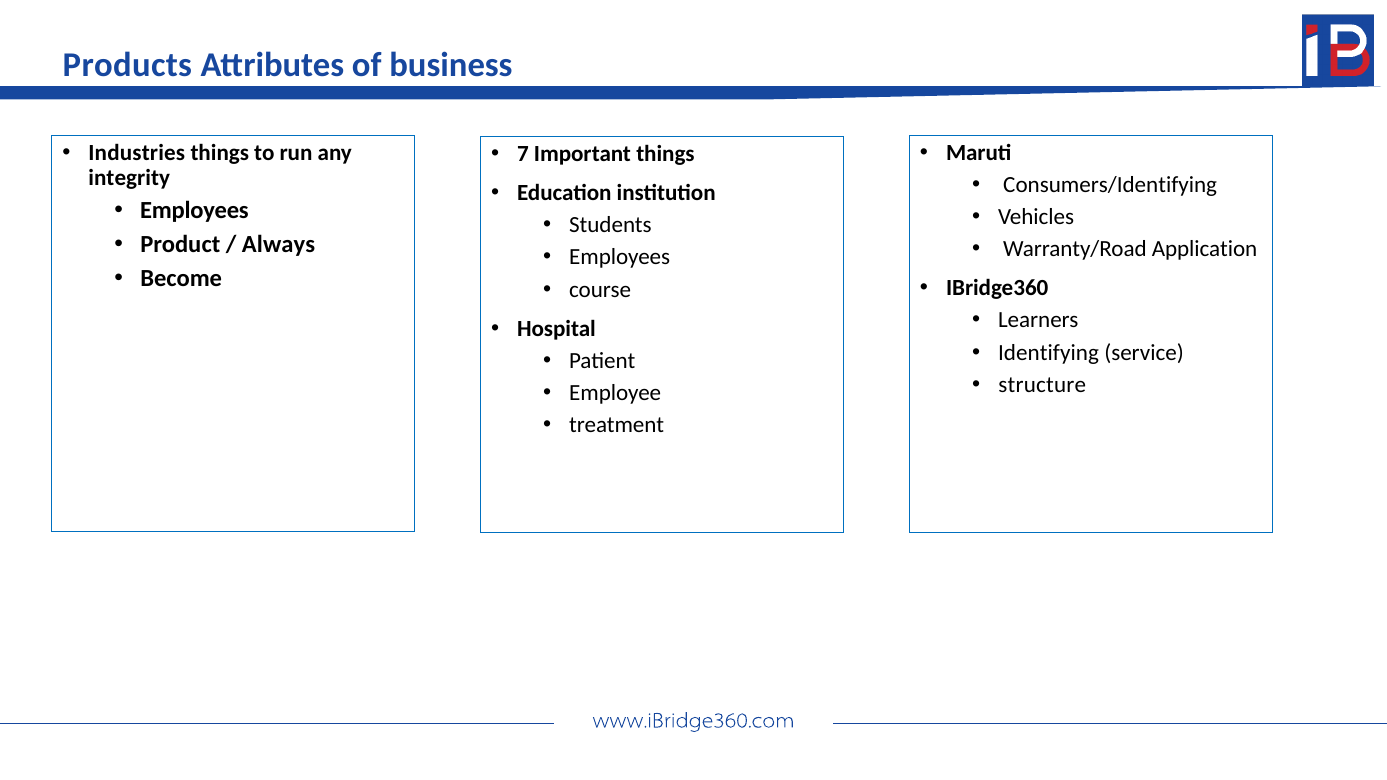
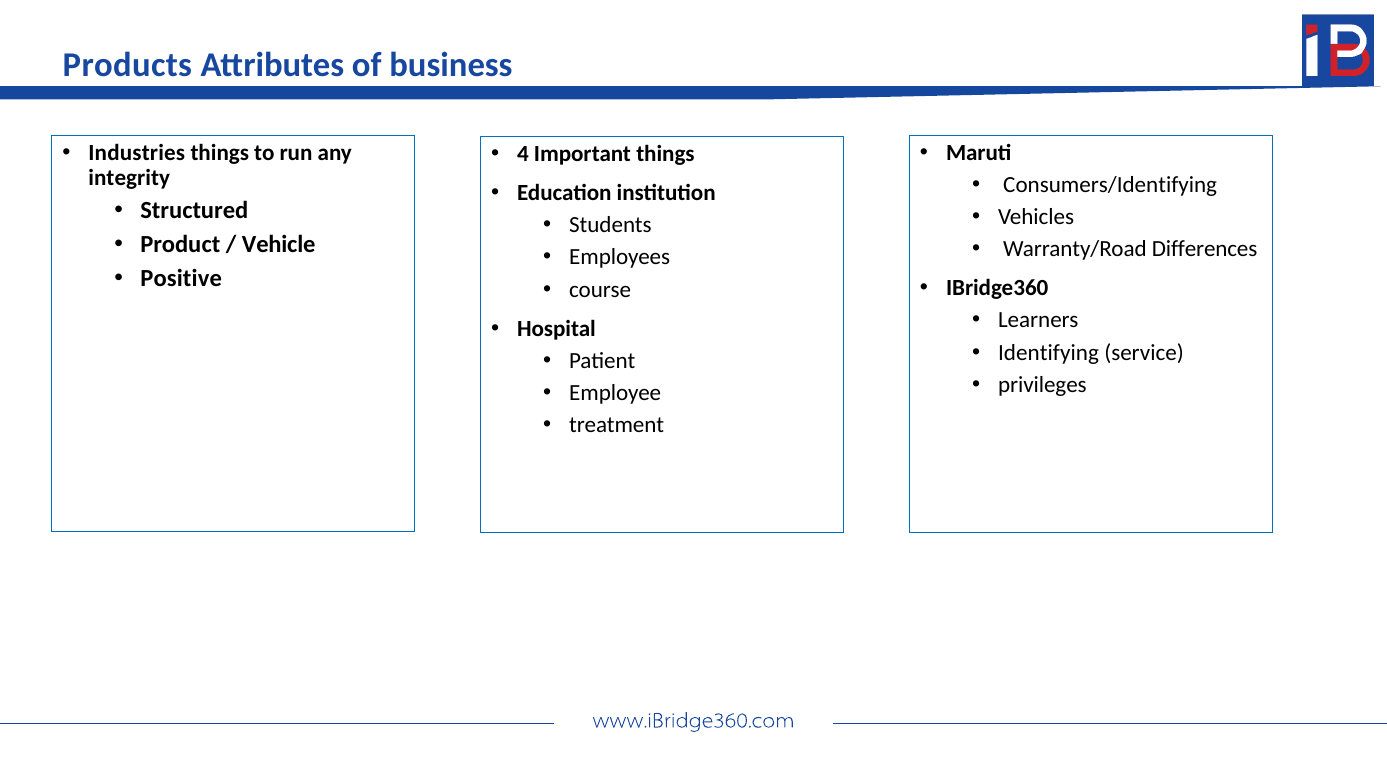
7: 7 -> 4 (523, 154)
Employees: Employees -> Structured (194, 211)
Always: Always -> Vehicle (279, 244)
Application: Application -> Differences (1205, 249)
Become: Become -> Positive (181, 278)
structure: structure -> privileges (1042, 385)
